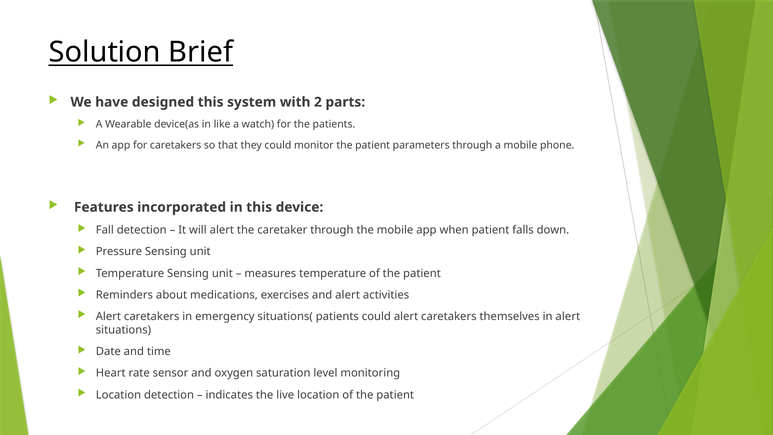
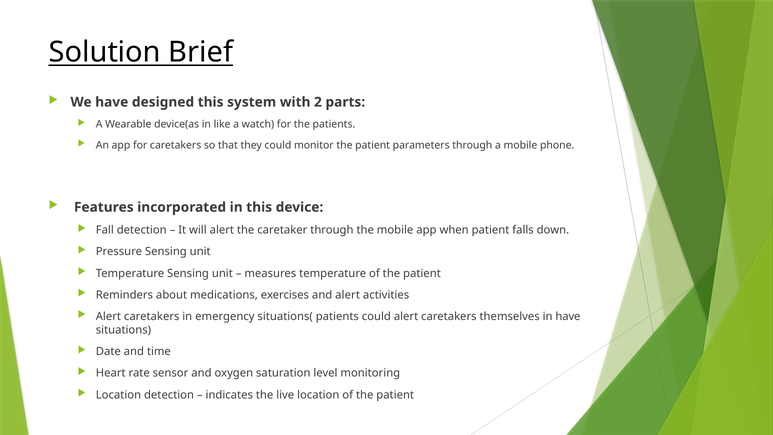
in alert: alert -> have (568, 316)
